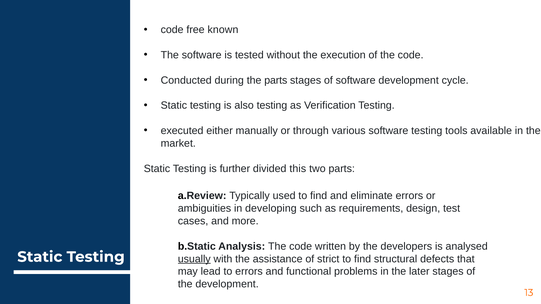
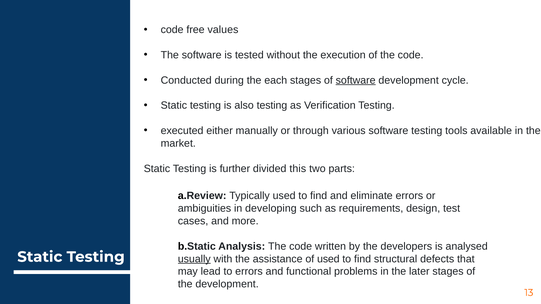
known: known -> values (223, 30)
the parts: parts -> each (276, 80)
software underline: none -> present (356, 80)
of strict: strict -> used (328, 259)
